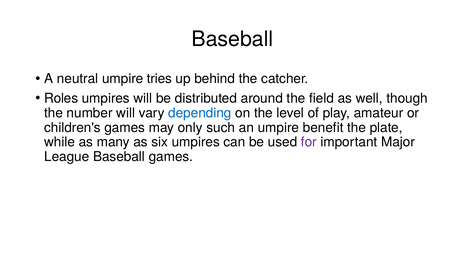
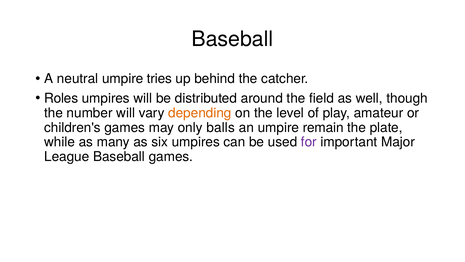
depending colour: blue -> orange (200, 113)
such: such -> balls (221, 127)
benefit: benefit -> remain (323, 127)
